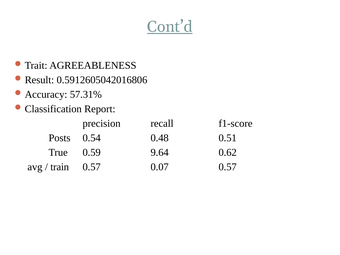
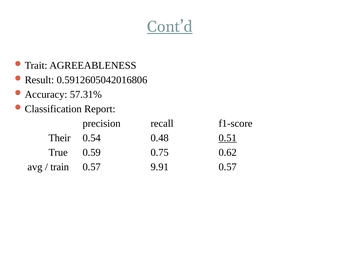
Posts: Posts -> Their (60, 138)
0.51 underline: none -> present (228, 138)
9.64: 9.64 -> 0.75 (160, 153)
0.07: 0.07 -> 9.91 (160, 167)
